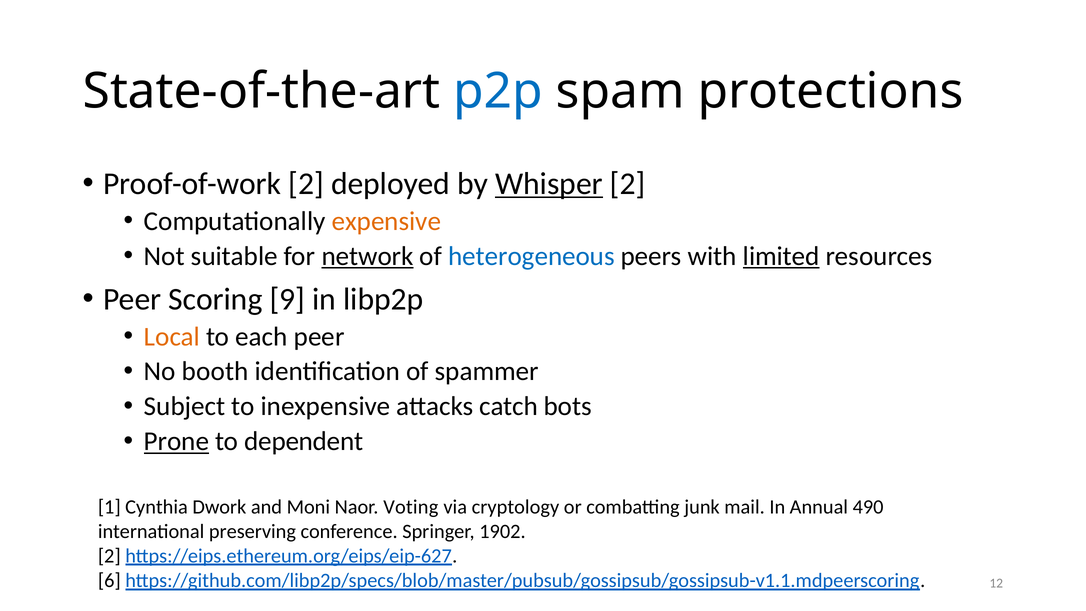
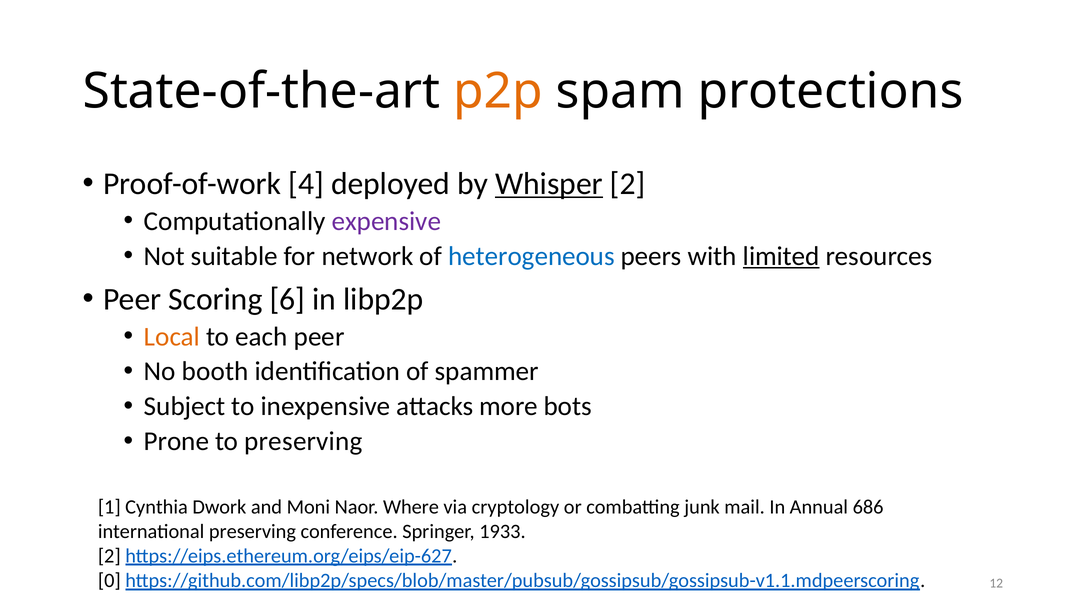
p2p colour: blue -> orange (498, 91)
Proof-of-work 2: 2 -> 4 (306, 184)
expensive colour: orange -> purple (386, 221)
network underline: present -> none (368, 256)
9: 9 -> 6 (287, 299)
catch: catch -> more (509, 406)
Prone underline: present -> none (176, 441)
to dependent: dependent -> preserving (303, 441)
Voting: Voting -> Where (411, 507)
490: 490 -> 686 (868, 507)
1902: 1902 -> 1933 (502, 531)
6: 6 -> 0 (109, 581)
